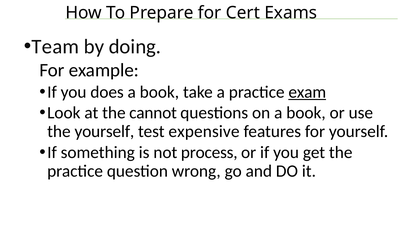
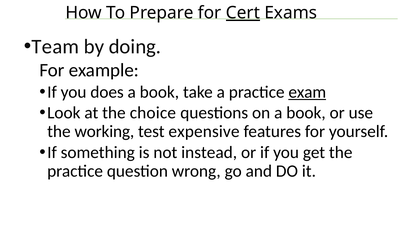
Cert underline: none -> present (243, 13)
cannot: cannot -> choice (153, 113)
the yourself: yourself -> working (104, 131)
process: process -> instead (209, 152)
